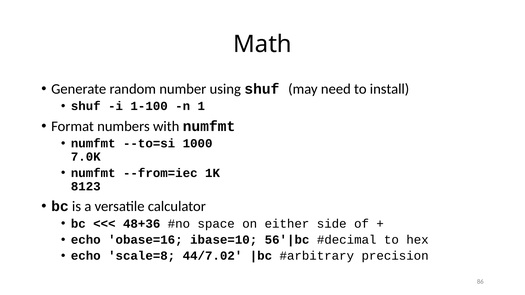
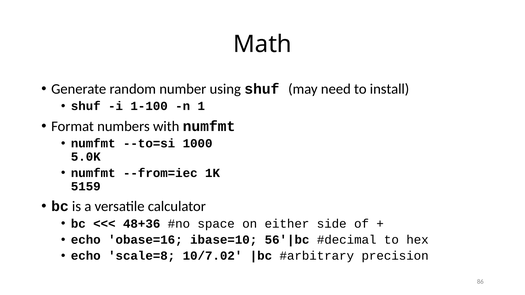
7.0K: 7.0K -> 5.0K (86, 157)
8123: 8123 -> 5159 (86, 187)
44/7.02: 44/7.02 -> 10/7.02 (212, 256)
